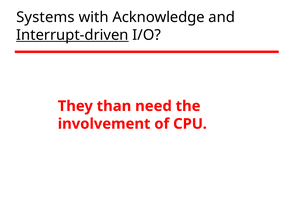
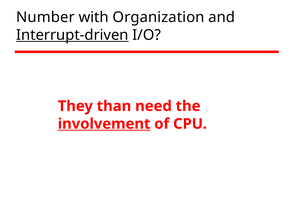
Systems: Systems -> Number (45, 17)
Acknowledge: Acknowledge -> Organization (158, 17)
involvement underline: none -> present (104, 124)
